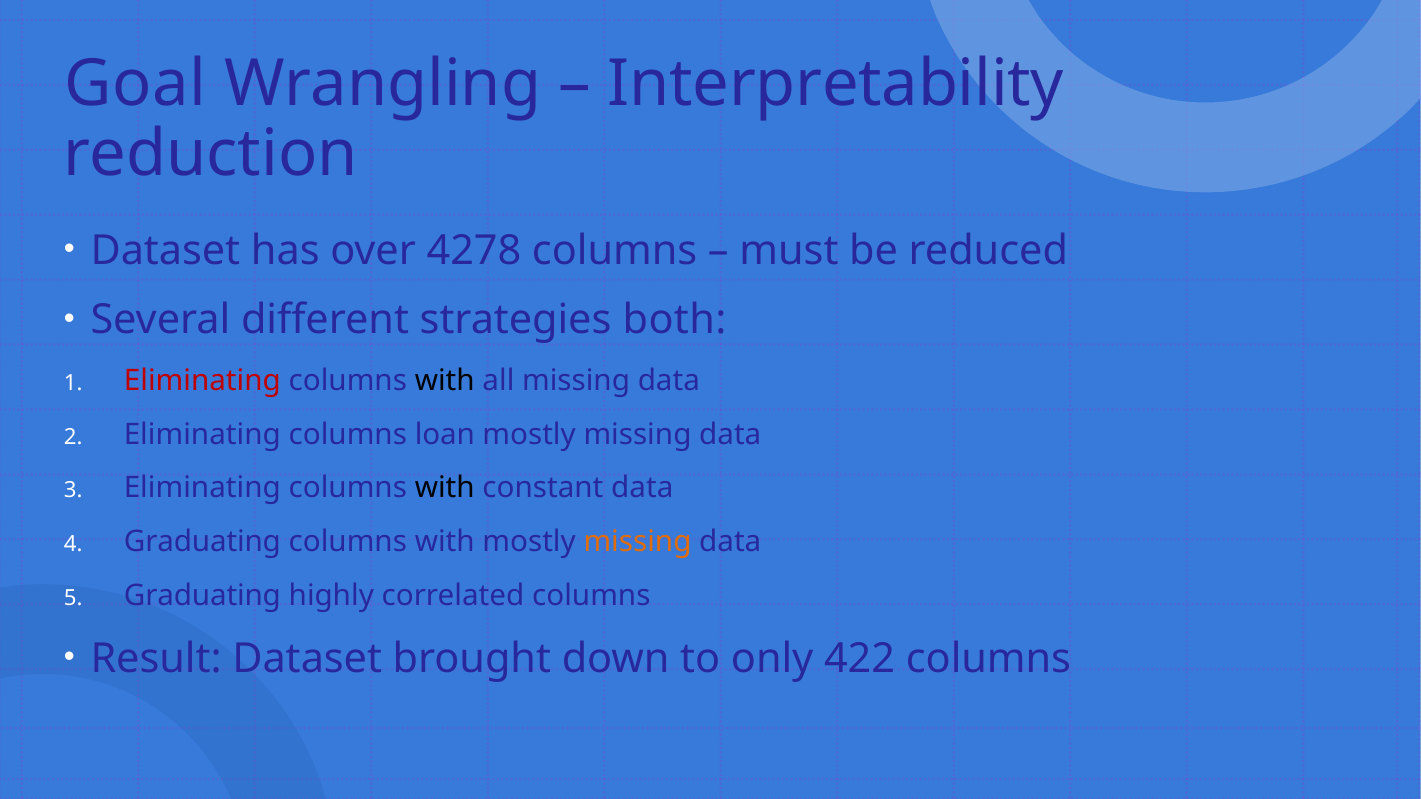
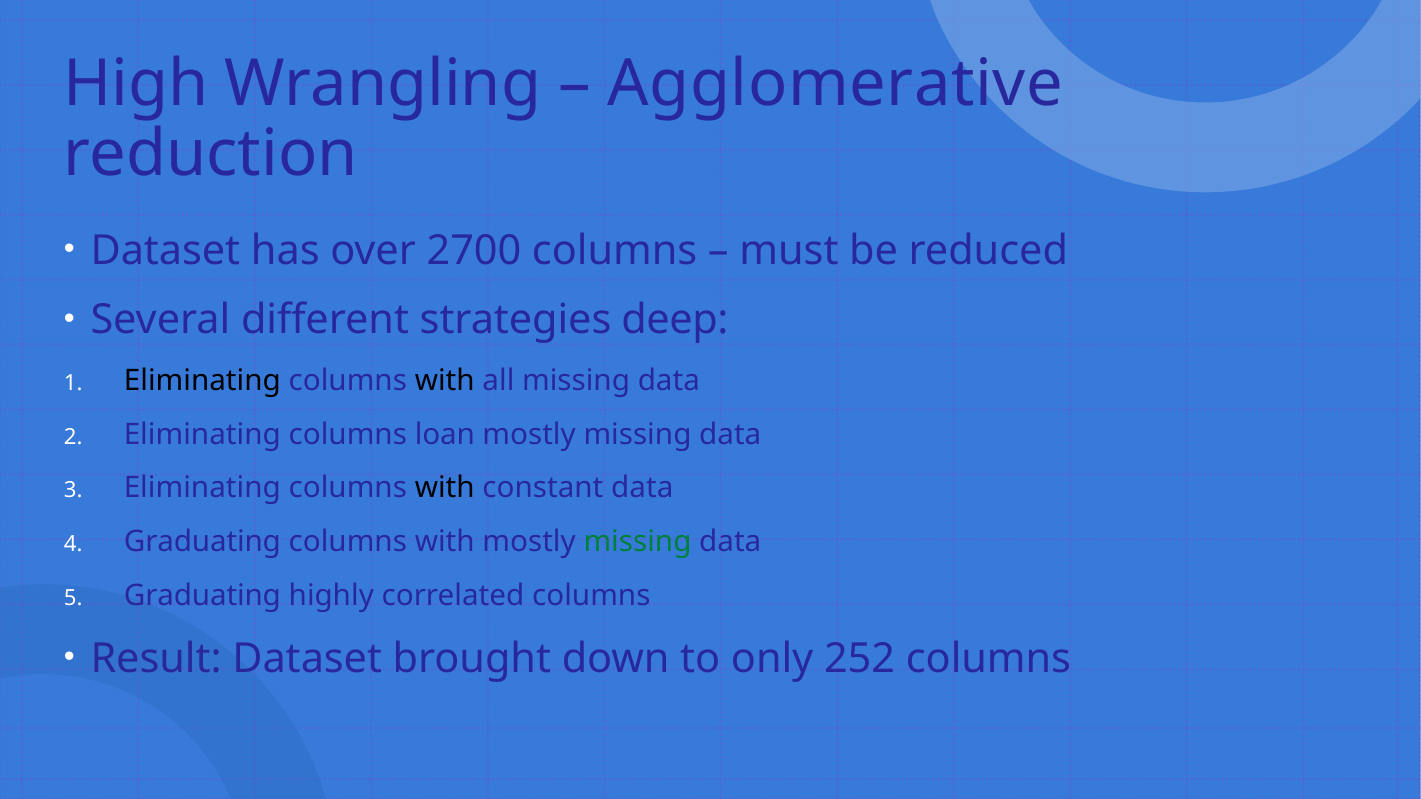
Goal: Goal -> High (136, 84)
Interpretability: Interpretability -> Agglomerative (835, 84)
4278: 4278 -> 2700 (474, 251)
both: both -> deep (675, 320)
Eliminating colour: red -> black (202, 381)
missing colour: orange -> green (638, 542)
422: 422 -> 252 (860, 659)
